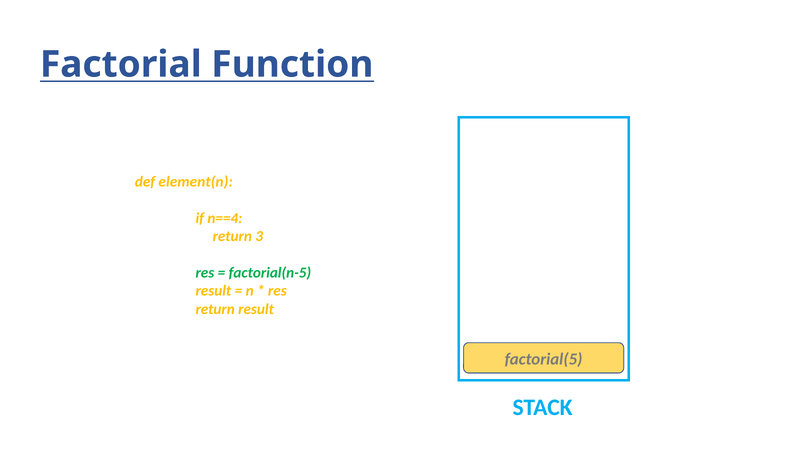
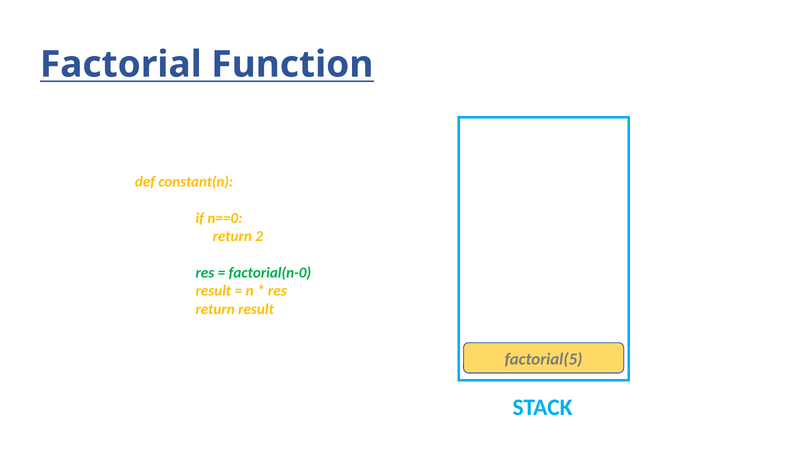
element(n: element(n -> constant(n (196, 182)
n==4: n==4 -> n==0 (225, 218)
3: 3 -> 2 (259, 236)
factorial(n-5: factorial(n-5 -> factorial(n-0 (270, 273)
